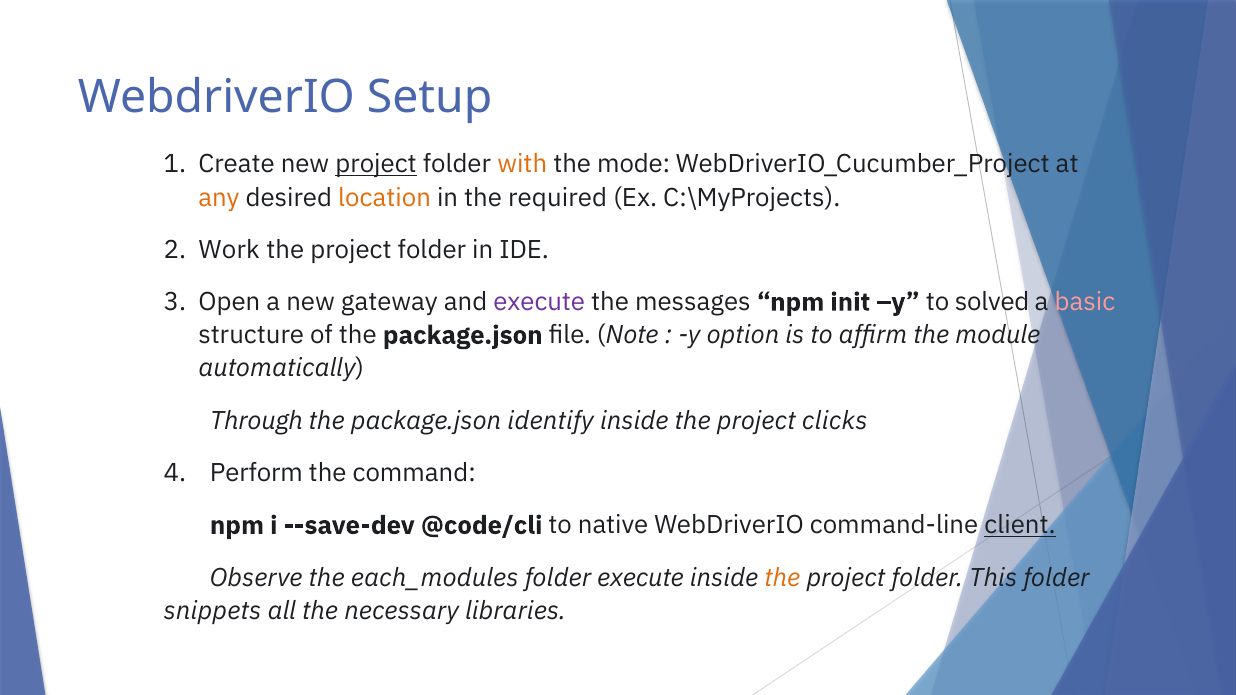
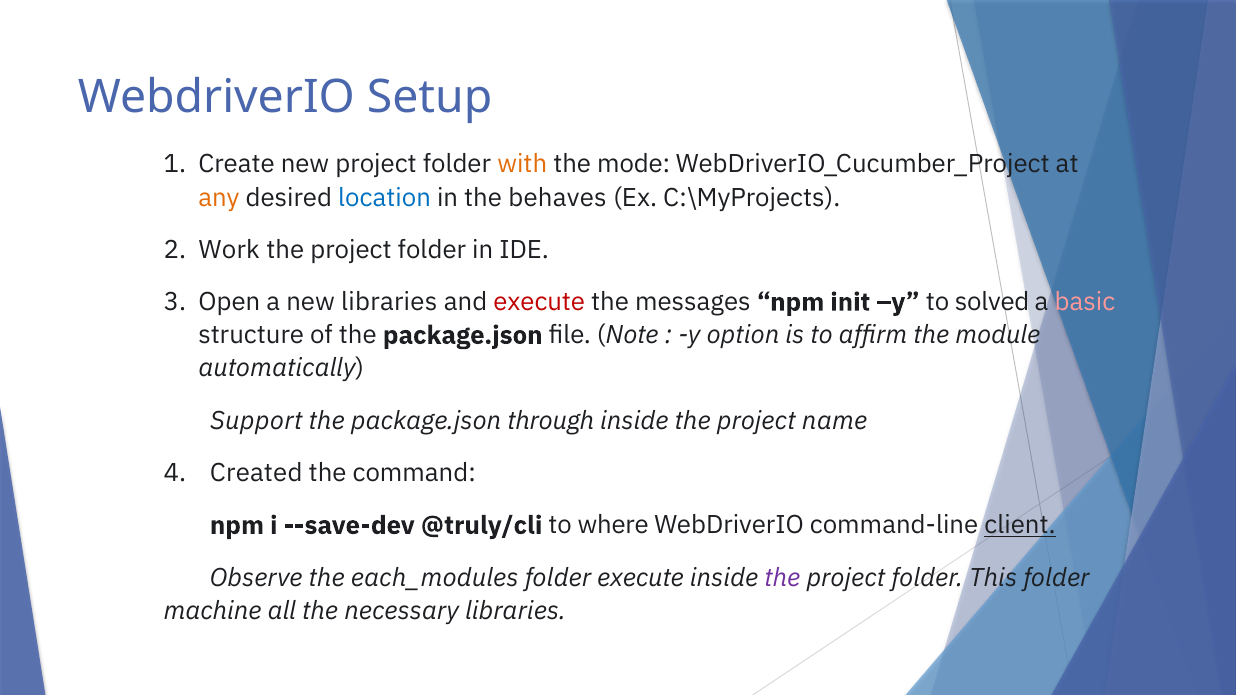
project underline: present -> none (376, 165)
location colour: orange -> blue (385, 198)
required: required -> behaves (558, 198)
new gateway: gateway -> libraries (389, 302)
execute colour: purple -> red (539, 302)
Through: Through -> Support (256, 421)
identify: identify -> through (551, 421)
clicks: clicks -> name (835, 421)
Perform: Perform -> Created (256, 473)
@code/cli: @code/cli -> @truly/cli (482, 526)
native: native -> where (613, 526)
the colour: orange -> purple (782, 578)
snippets: snippets -> machine (213, 611)
